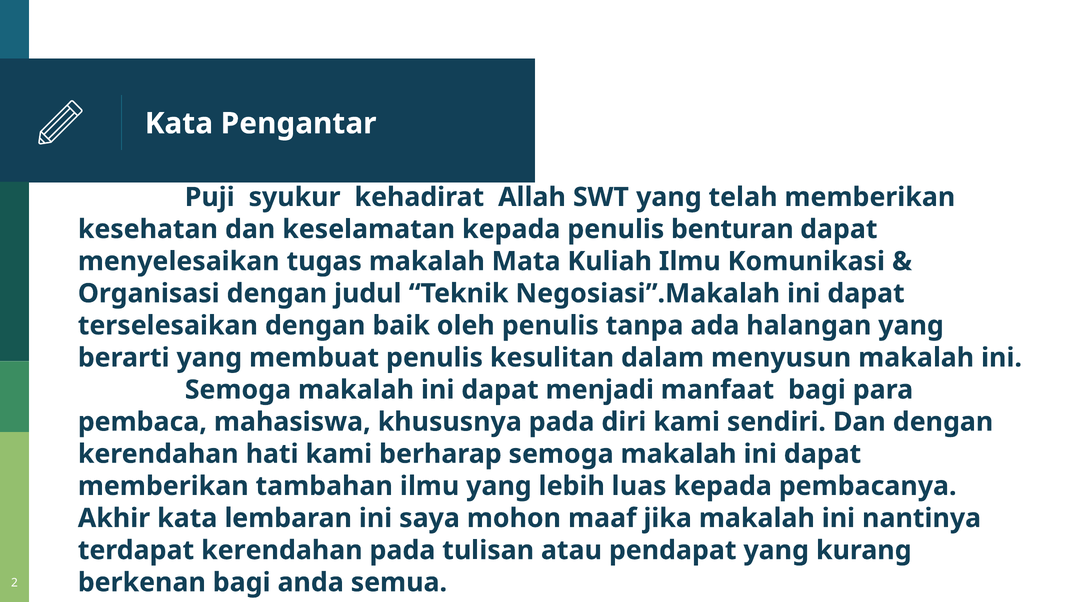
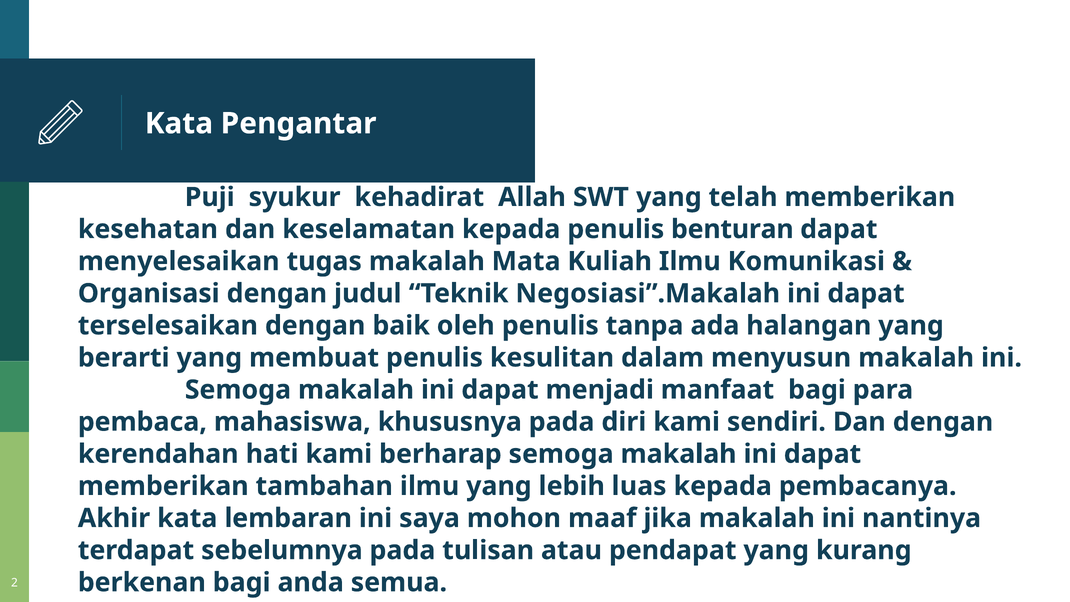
terdapat kerendahan: kerendahan -> sebelumnya (282, 550)
